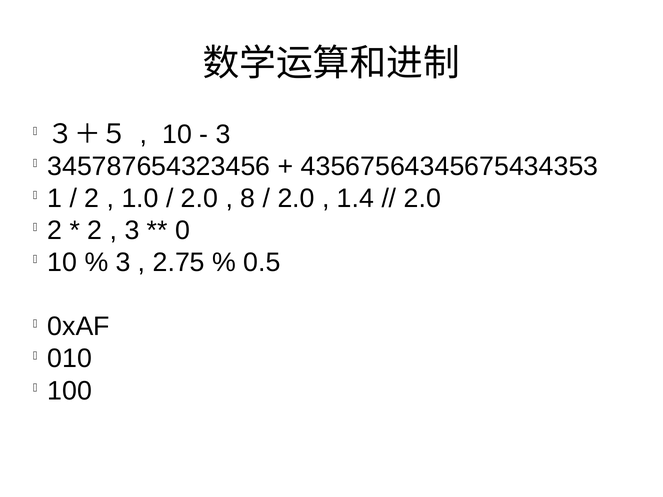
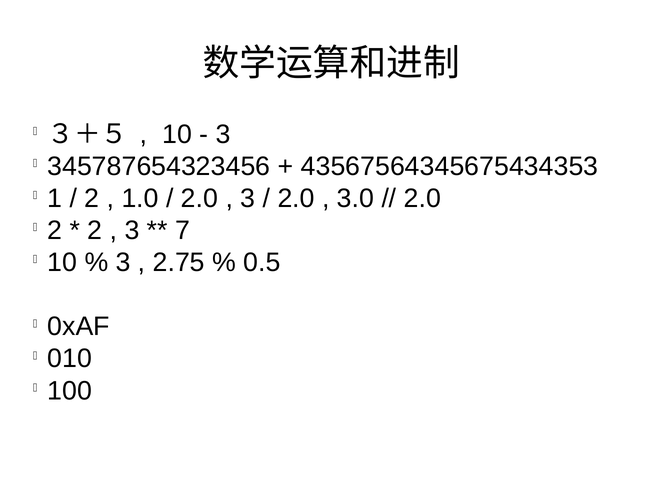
8: 8 -> 3 (248, 198)
1.4: 1.4 -> 3.0 (356, 198)
0: 0 -> 7 (182, 230)
